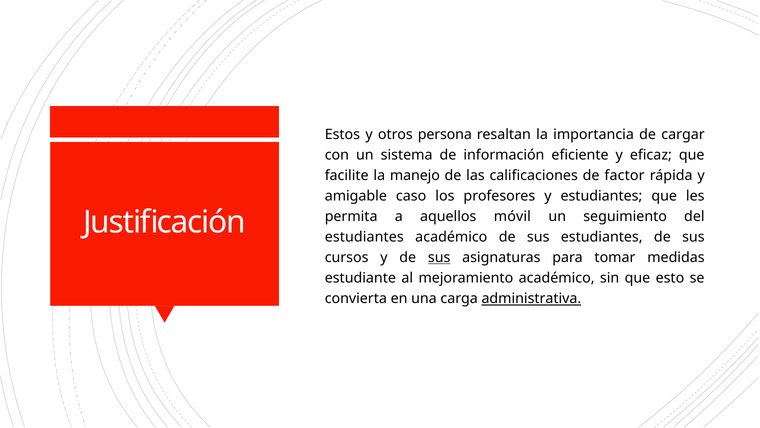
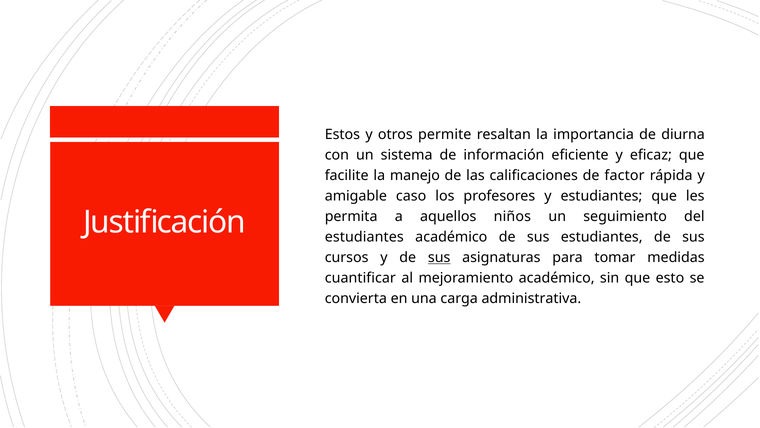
persona: persona -> permite (445, 134)
cargar: cargar -> diurna (683, 134)
móvil: móvil -> niños (512, 216)
estudiante: estudiante -> cuantificar (360, 278)
administrativa underline: present -> none (531, 298)
